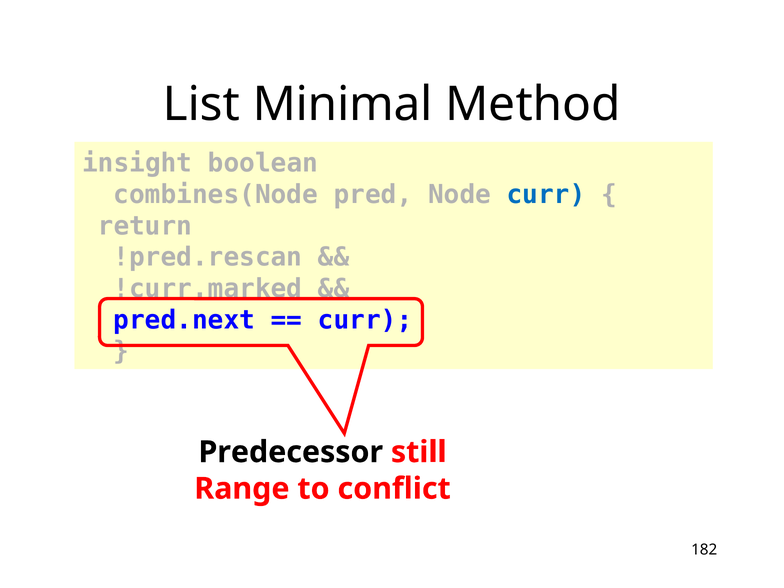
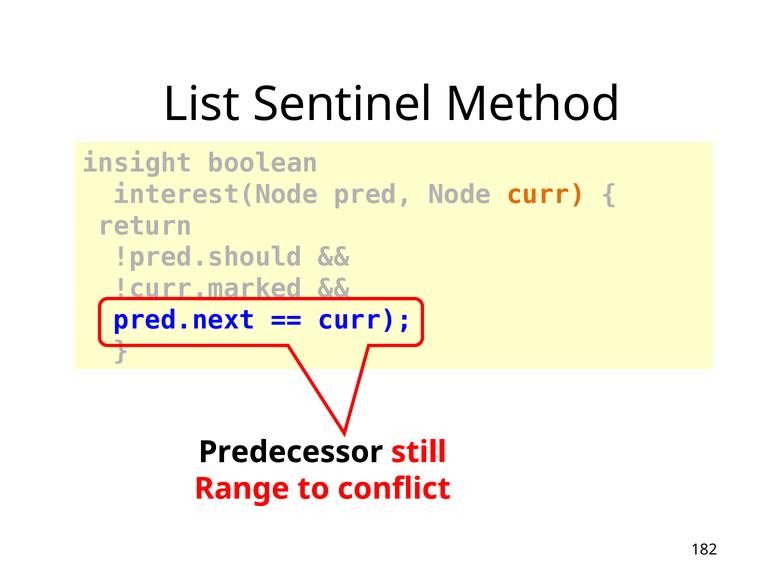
Minimal: Minimal -> Sentinel (343, 105)
combines(Node: combines(Node -> interest(Node (216, 195)
curr colour: blue -> orange (546, 195)
!pred.rescan: !pred.rescan -> !pred.should (208, 257)
